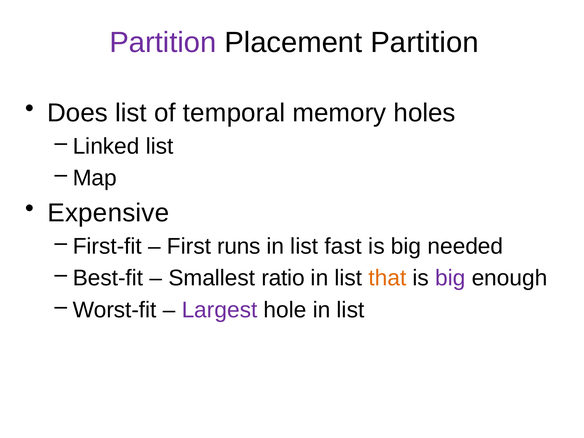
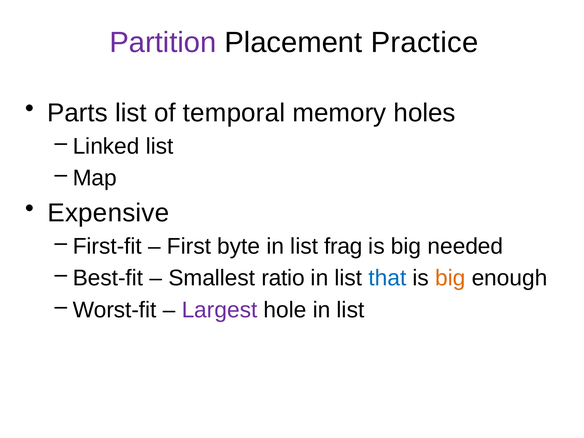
Placement Partition: Partition -> Practice (425, 42)
Does: Does -> Parts (78, 113)
runs: runs -> byte (239, 246)
fast: fast -> frag (343, 246)
that colour: orange -> blue (387, 278)
big colour: purple -> orange (450, 278)
